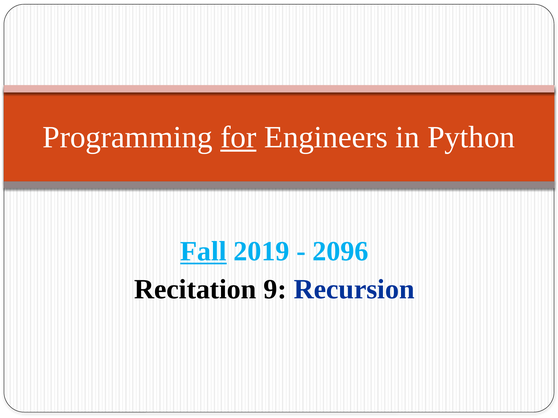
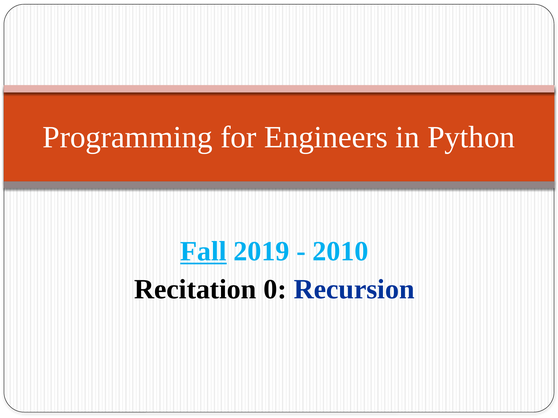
for underline: present -> none (238, 137)
2096: 2096 -> 2010 (341, 252)
9: 9 -> 0 (275, 290)
